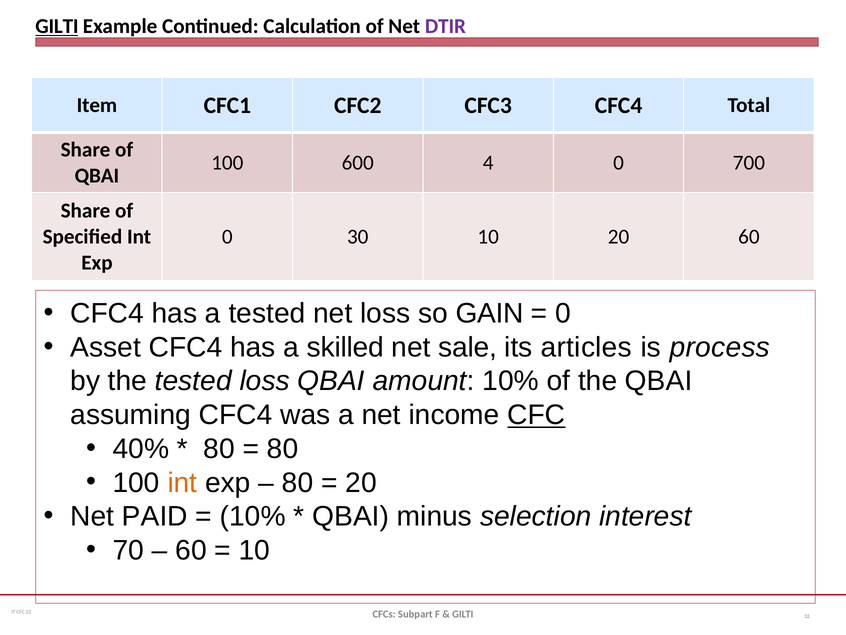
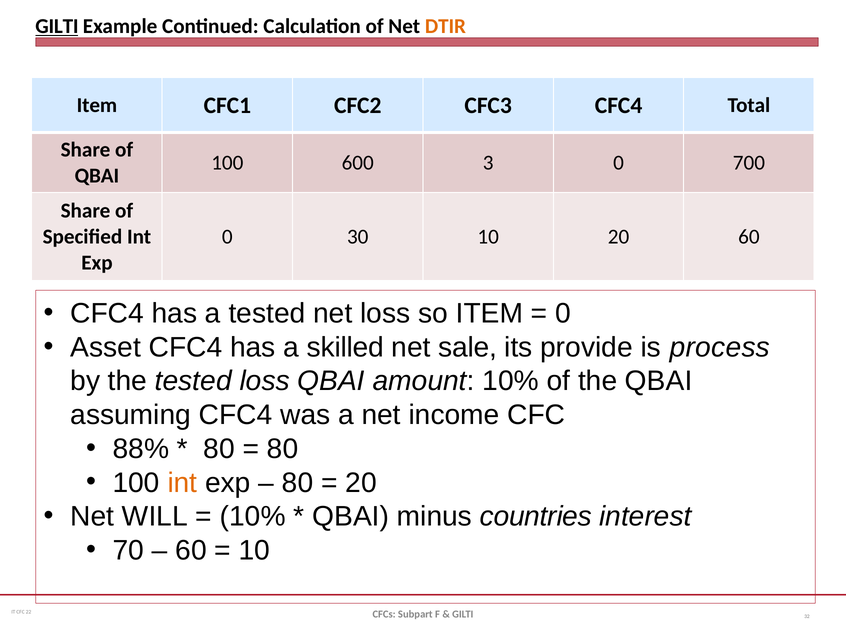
DTIR colour: purple -> orange (445, 26)
4: 4 -> 3 (488, 163)
so GAIN: GAIN -> ITEM (489, 313)
articles: articles -> provide (587, 347)
CFC underline: present -> none (536, 415)
40%: 40% -> 88% (141, 449)
PAID: PAID -> WILL (155, 516)
selection: selection -> countries (536, 516)
